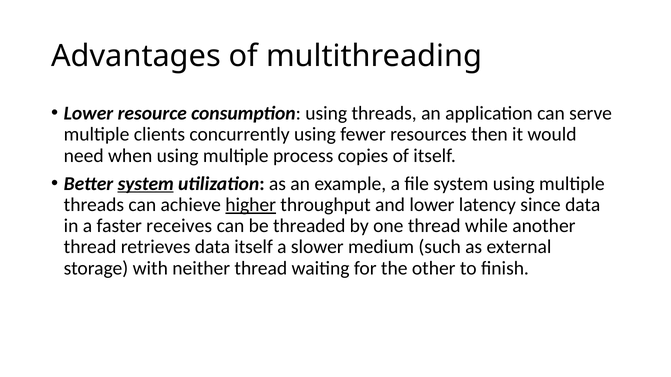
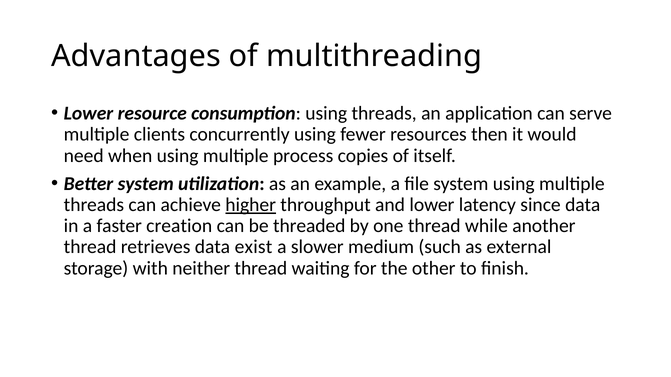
system underline: present -> none (146, 184)
receives: receives -> creation (179, 226)
data itself: itself -> exist (253, 247)
